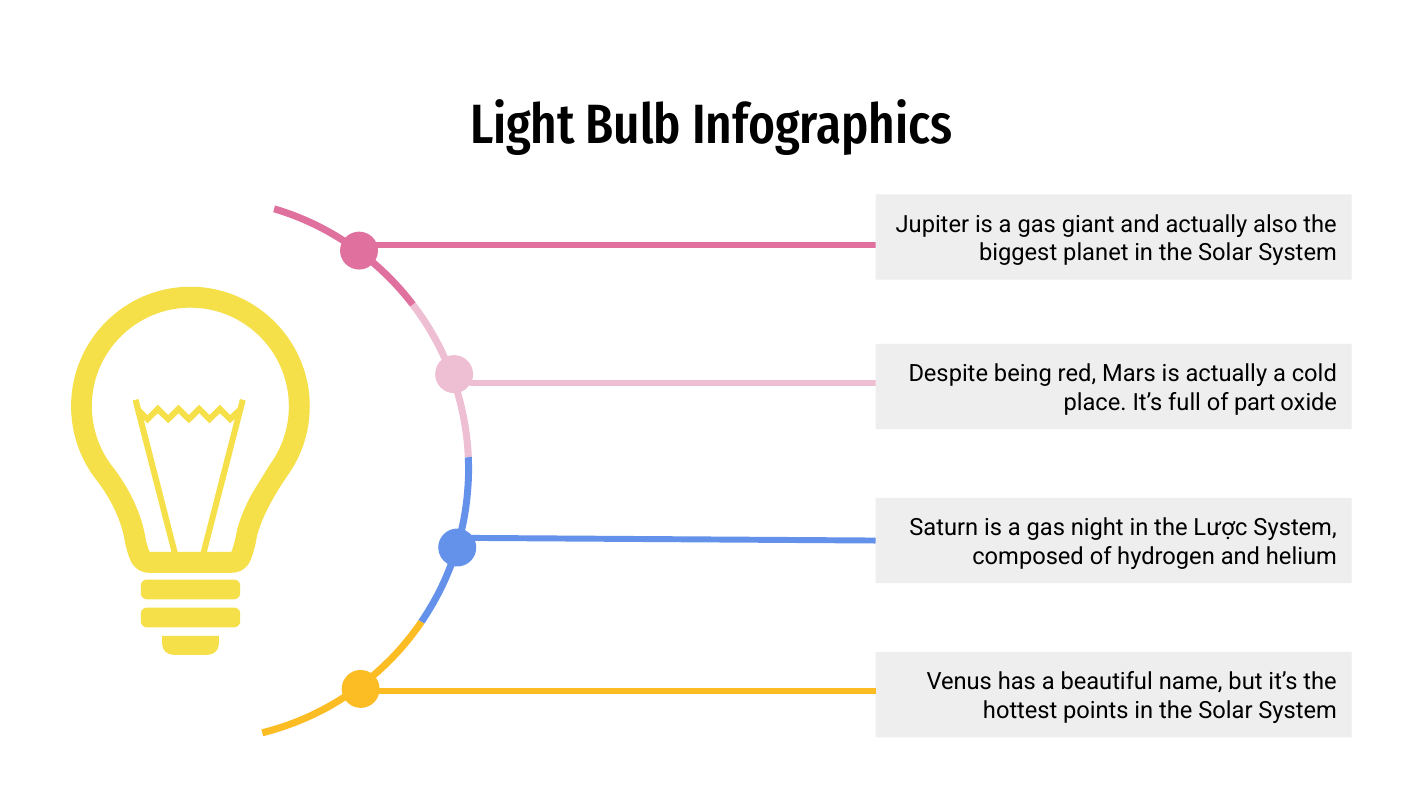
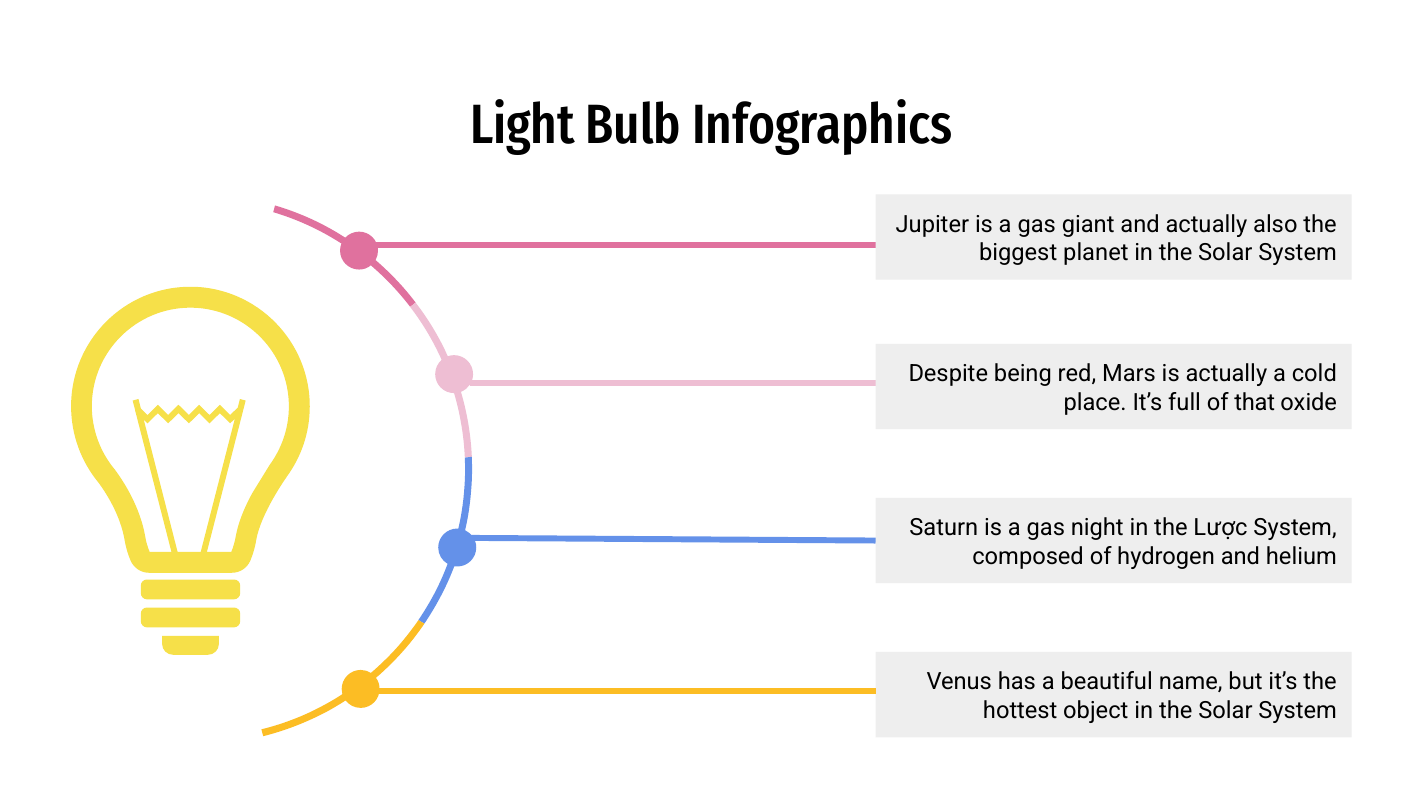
part: part -> that (1255, 402)
points: points -> object (1096, 710)
